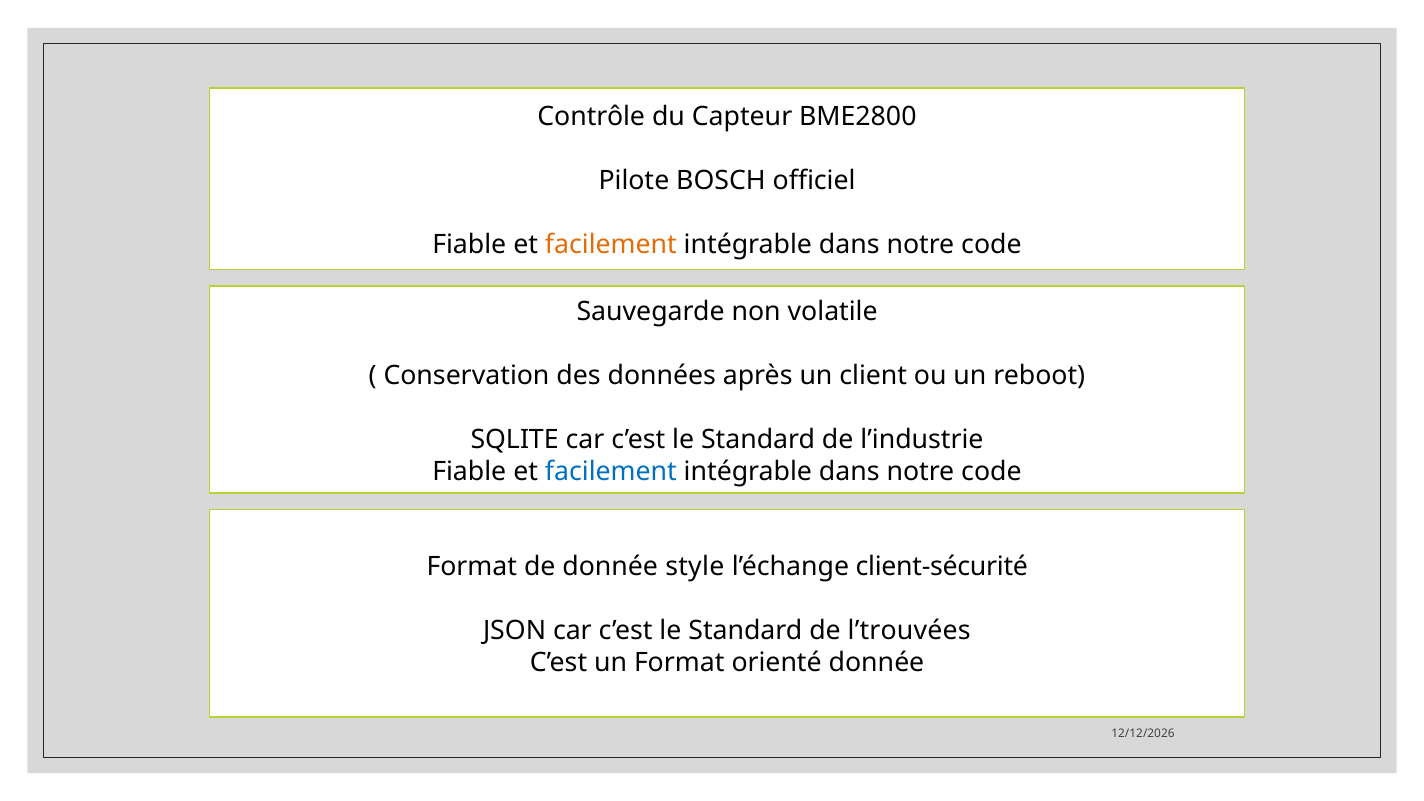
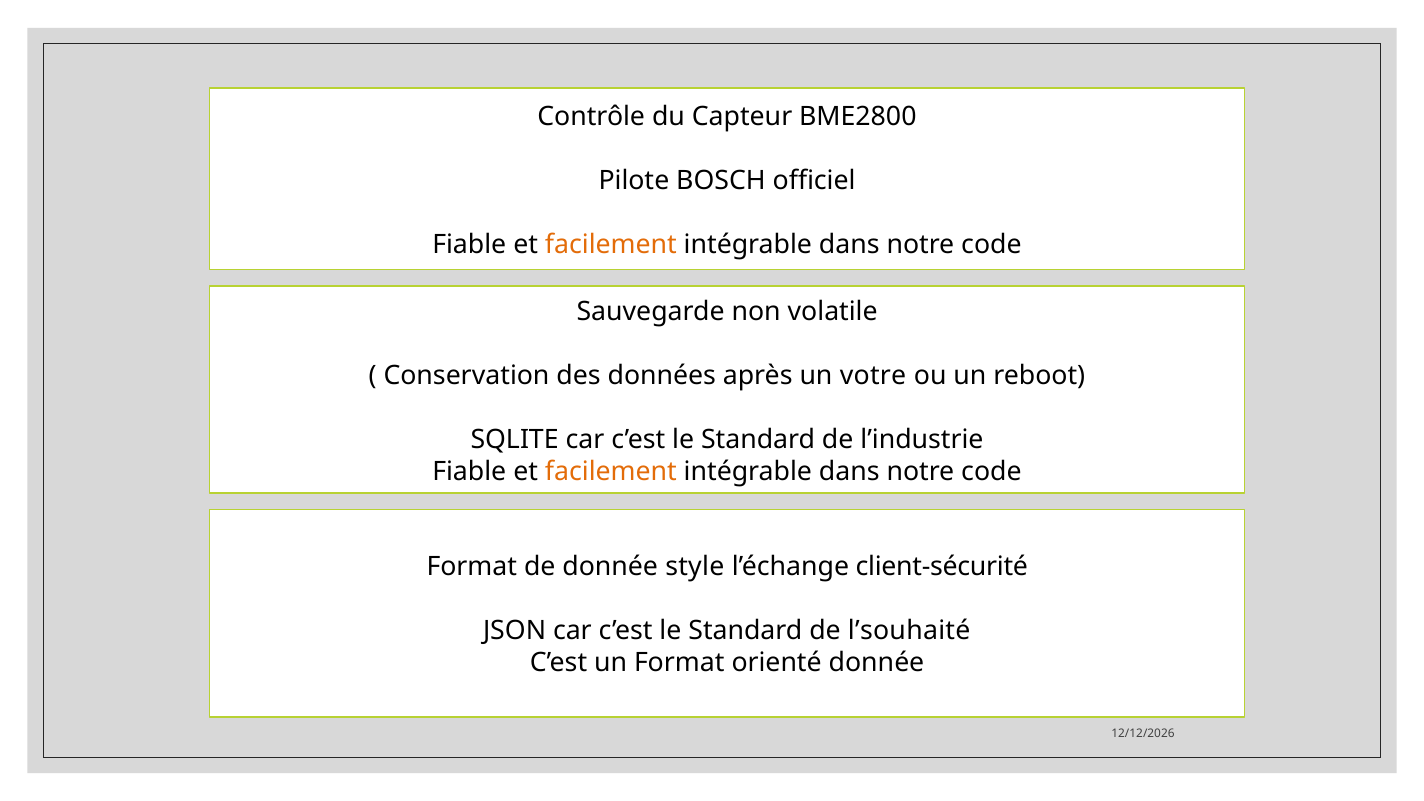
client: client -> votre (873, 375)
facilement colour: blue -> orange (611, 471)
l’trouvées: l’trouvées -> l’souhaité (909, 631)
